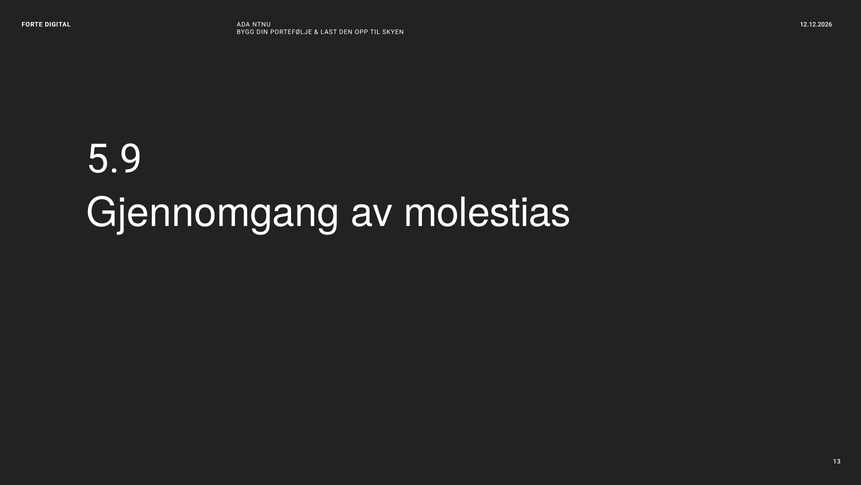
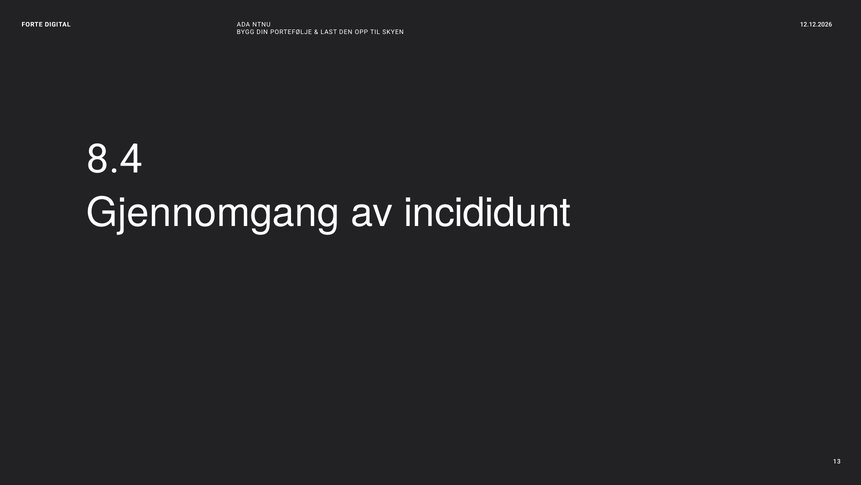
5.9: 5.9 -> 8.4 (114, 159)
molestias: molestias -> incididunt (487, 213)
